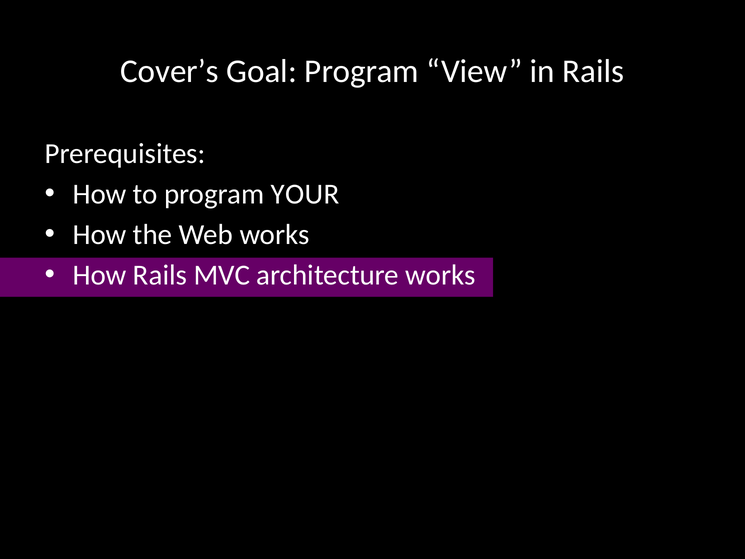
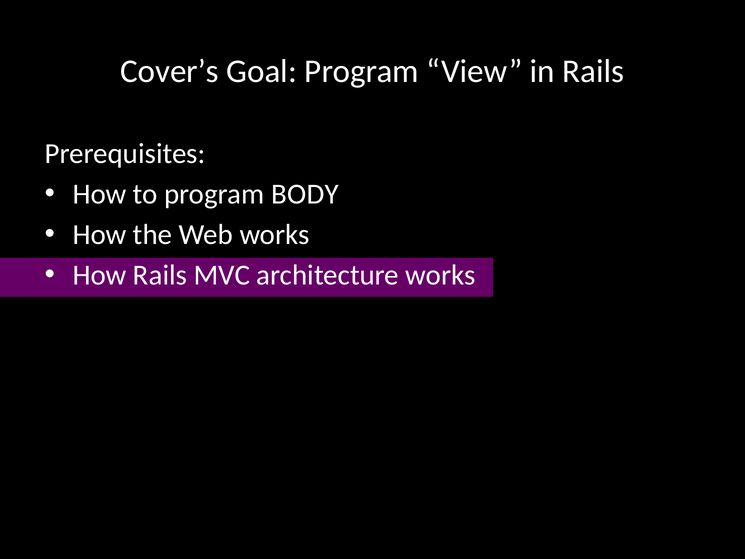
YOUR: YOUR -> BODY (305, 194)
